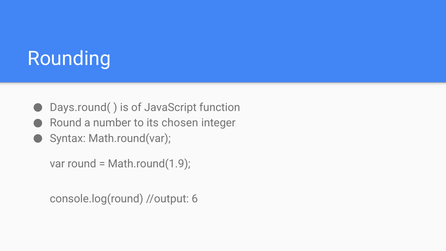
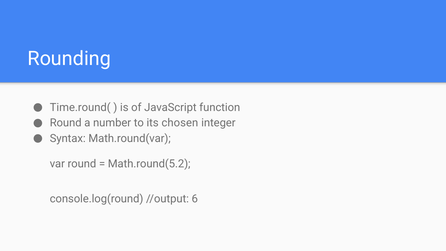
Days.round(: Days.round( -> Time.round( (80, 108)
Math.round(1.9: Math.round(1.9 -> Math.round(5.2 (149, 164)
